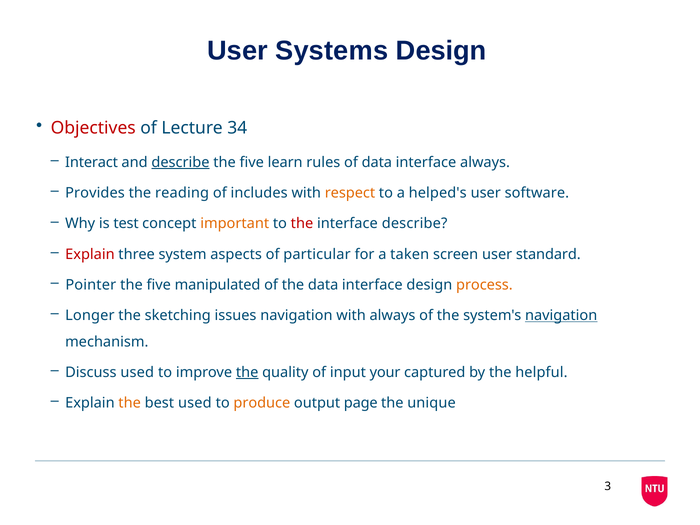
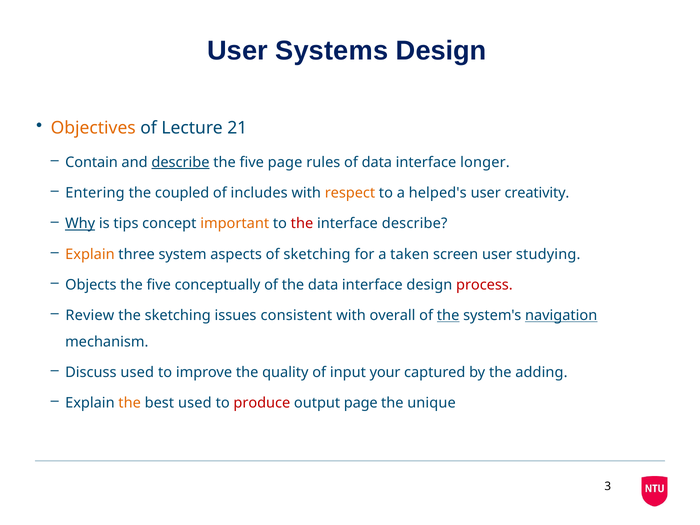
Objectives colour: red -> orange (93, 128)
34: 34 -> 21 (237, 128)
Interact: Interact -> Contain (92, 162)
five learn: learn -> page (285, 162)
interface always: always -> longer (485, 162)
Provides: Provides -> Entering (95, 193)
reading: reading -> coupled (182, 193)
software: software -> creativity (537, 193)
Why underline: none -> present (80, 224)
test: test -> tips (126, 224)
Explain colour: red -> orange (90, 254)
of particular: particular -> sketching (317, 254)
standard: standard -> studying (548, 254)
Pointer: Pointer -> Objects (91, 285)
manipulated: manipulated -> conceptually (218, 285)
process colour: orange -> red (484, 285)
Longer: Longer -> Review (90, 315)
issues navigation: navigation -> consistent (296, 315)
with always: always -> overall (393, 315)
the underline: none -> present (448, 315)
the underline: present -> none (247, 372)
helpful: helpful -> adding (541, 372)
produce colour: orange -> red (262, 403)
